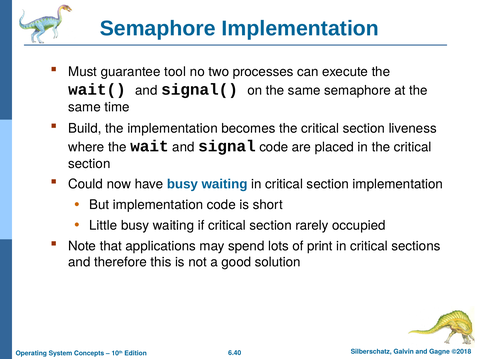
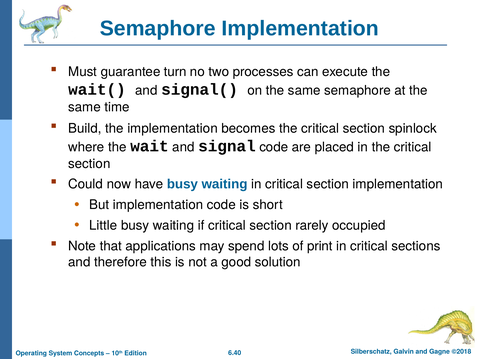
tool: tool -> turn (175, 72)
liveness: liveness -> spinlock (413, 129)
